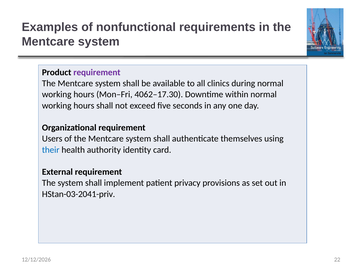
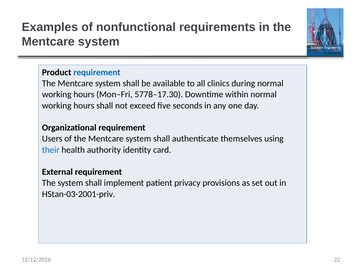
requirement colour: purple -> blue (97, 72)
4062–17.30: 4062–17.30 -> 5778–17.30 (159, 94)
HStan-03-2041-priv: HStan-03-2041-priv -> HStan-03-2001-priv (79, 194)
